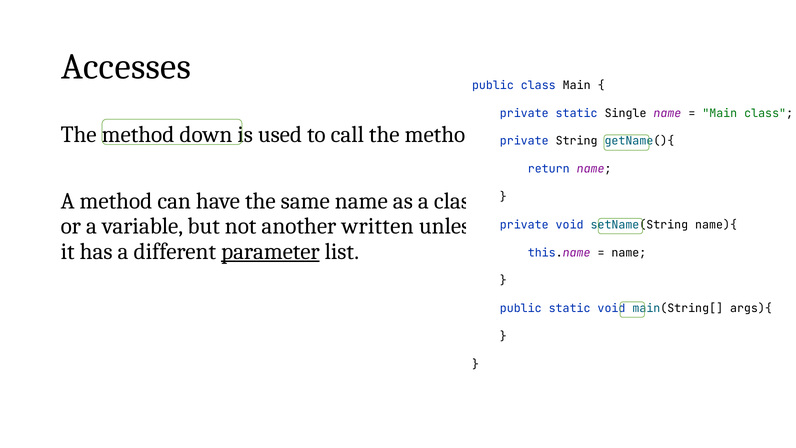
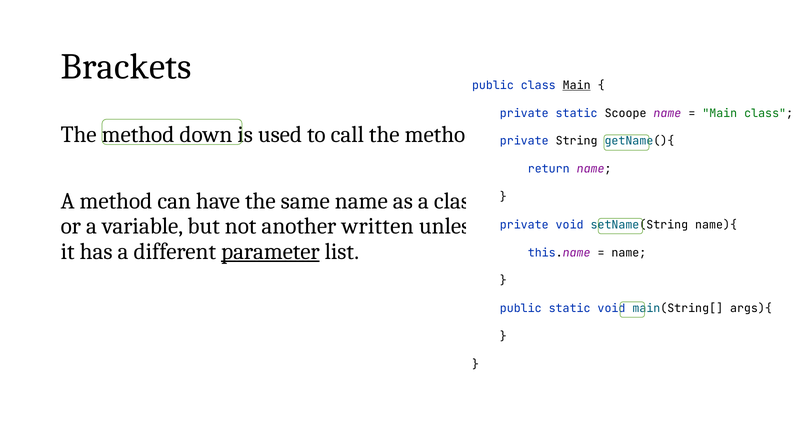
Accesses: Accesses -> Brackets (126, 67)
Main underline: none -> present (577, 85)
Single: Single -> Scoope (626, 113)
